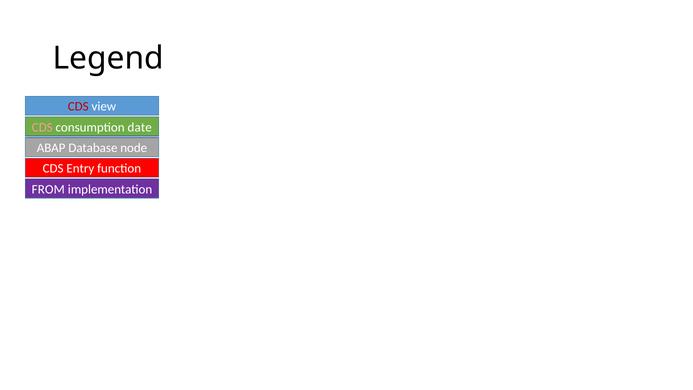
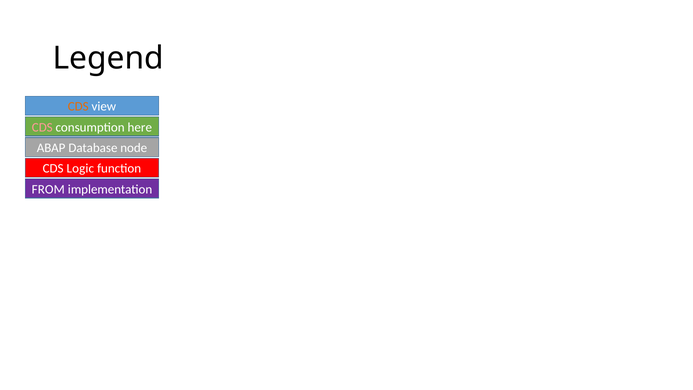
CDS colour: red -> orange (78, 107)
date: date -> here (140, 127)
Entry: Entry -> Logic (80, 169)
